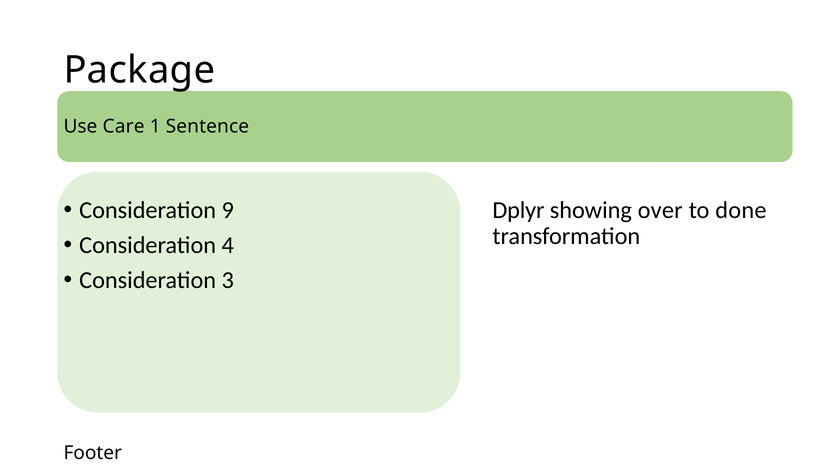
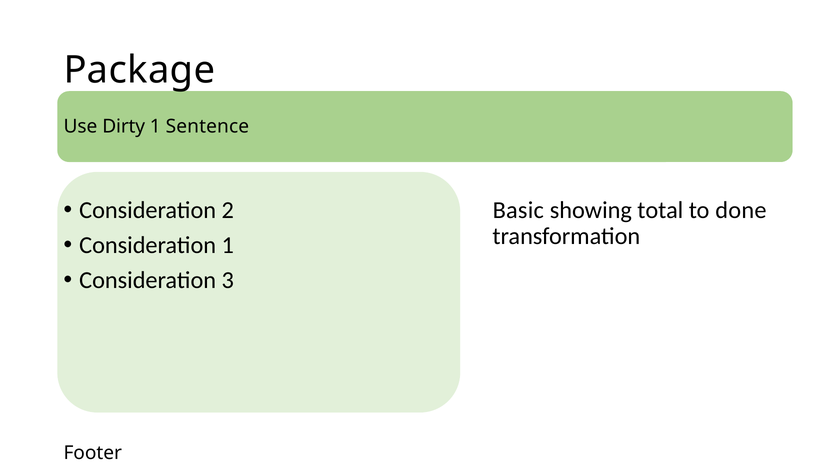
Care: Care -> Dirty (124, 126)
9: 9 -> 2 (228, 210)
Dplyr: Dplyr -> Basic (518, 210)
over: over -> total (660, 210)
Consideration 4: 4 -> 1 (228, 245)
